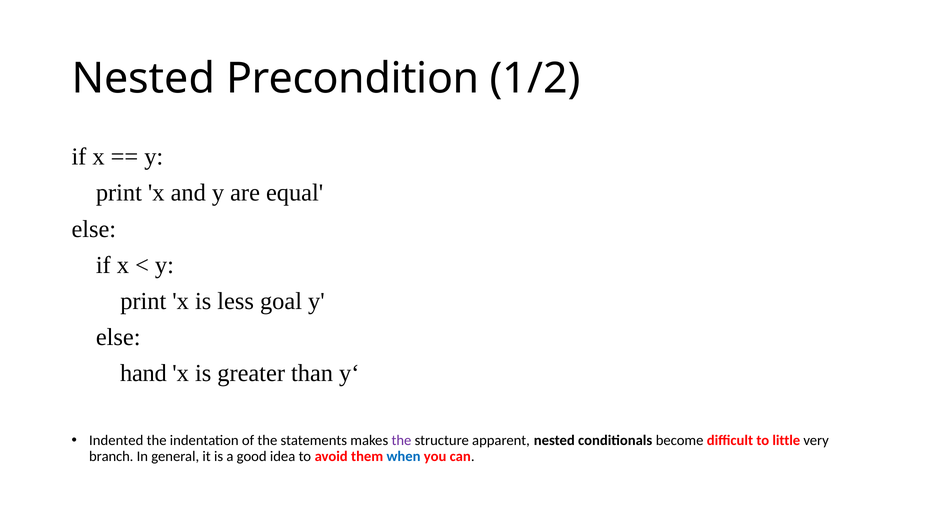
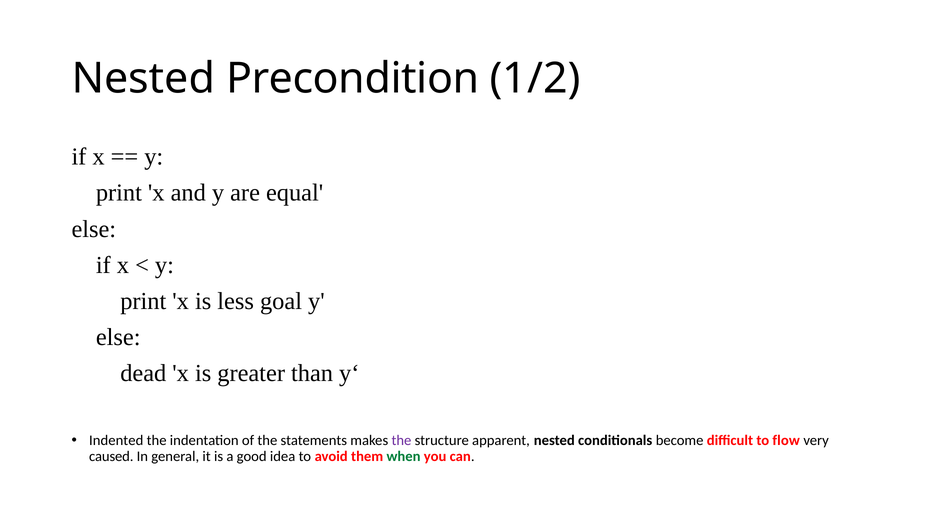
hand: hand -> dead (143, 374)
little: little -> flow (786, 441)
branch: branch -> caused (111, 457)
when colour: blue -> green (404, 457)
